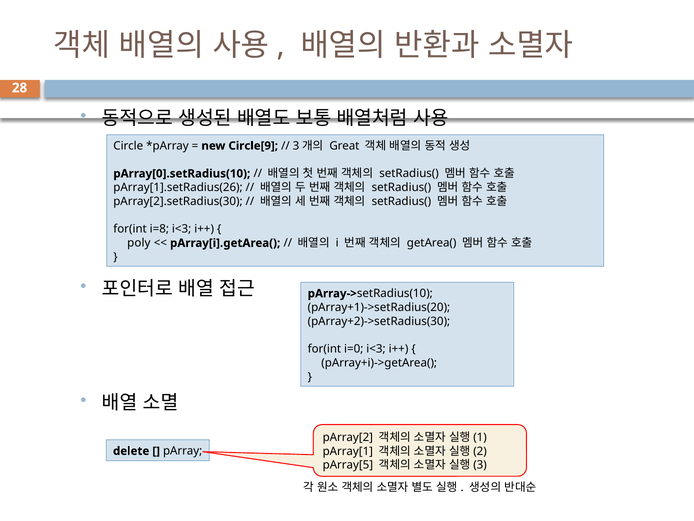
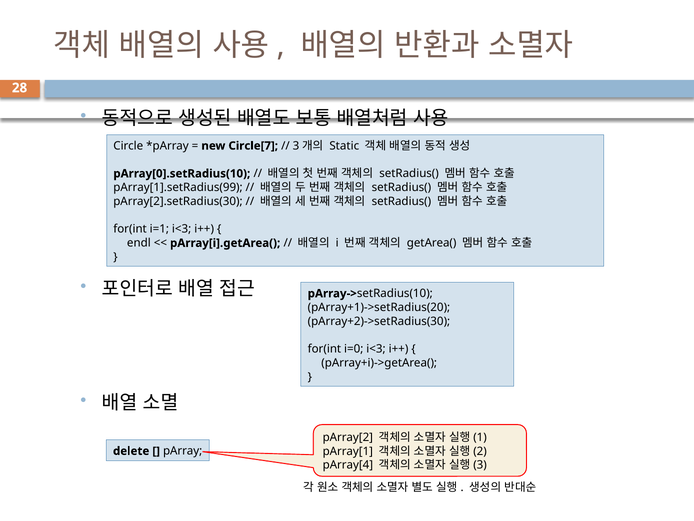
Circle[9: Circle[9 -> Circle[7 (253, 146)
Great: Great -> Static (344, 146)
pArray[1].setRadius(26: pArray[1].setRadius(26 -> pArray[1].setRadius(99 (178, 187)
i=8: i=8 -> i=1 (159, 229)
poly: poly -> endl (139, 243)
pArray[5: pArray[5 -> pArray[4 (348, 465)
